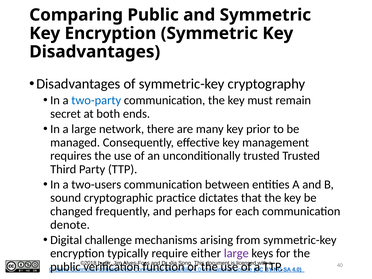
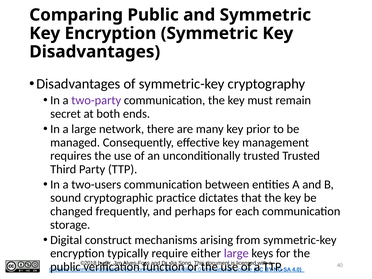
two-party colour: blue -> purple (96, 100)
denote: denote -> storage (70, 225)
challenge: challenge -> construct (108, 240)
